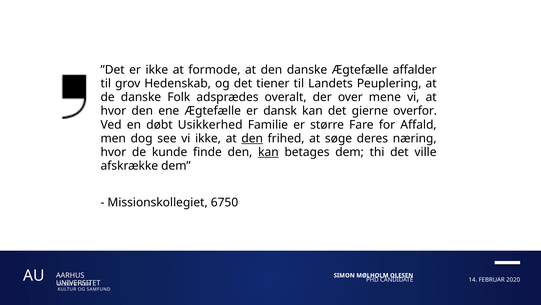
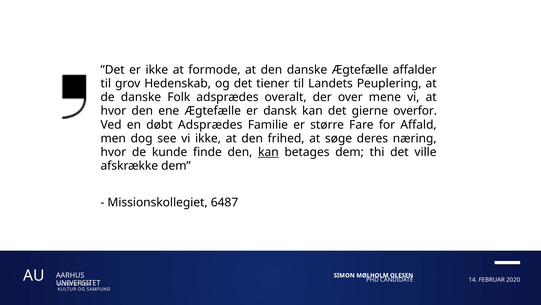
døbt Usikkerhed: Usikkerhed -> Adsprædes (210, 124)
den underline: present -> none (252, 138)
6750: 6750 -> 6487 (224, 202)
